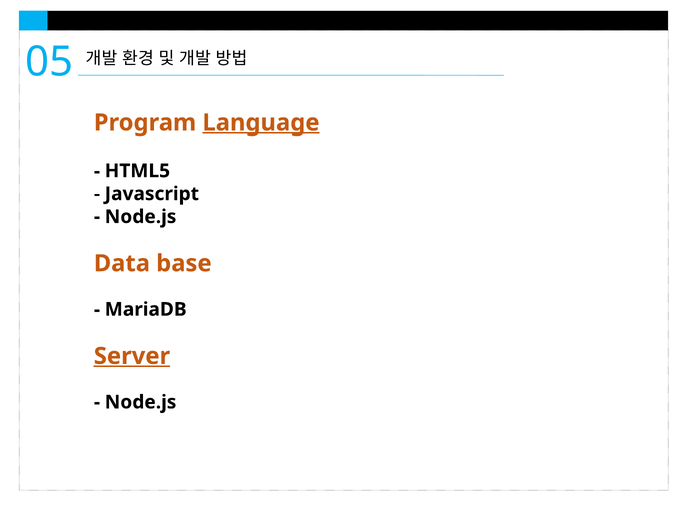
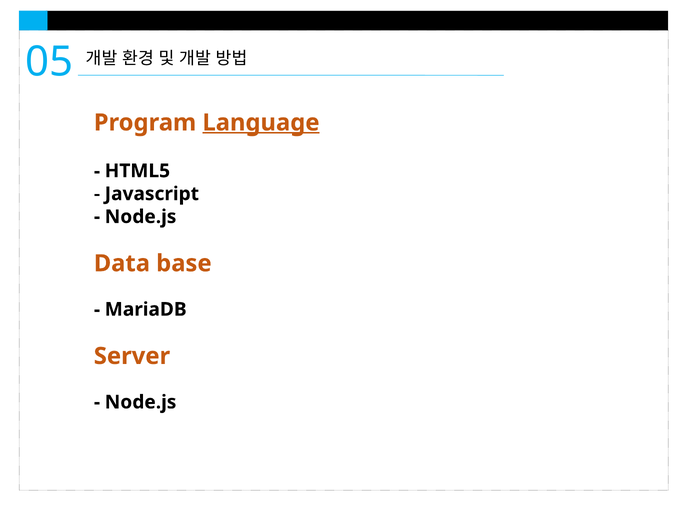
Server underline: present -> none (132, 356)
